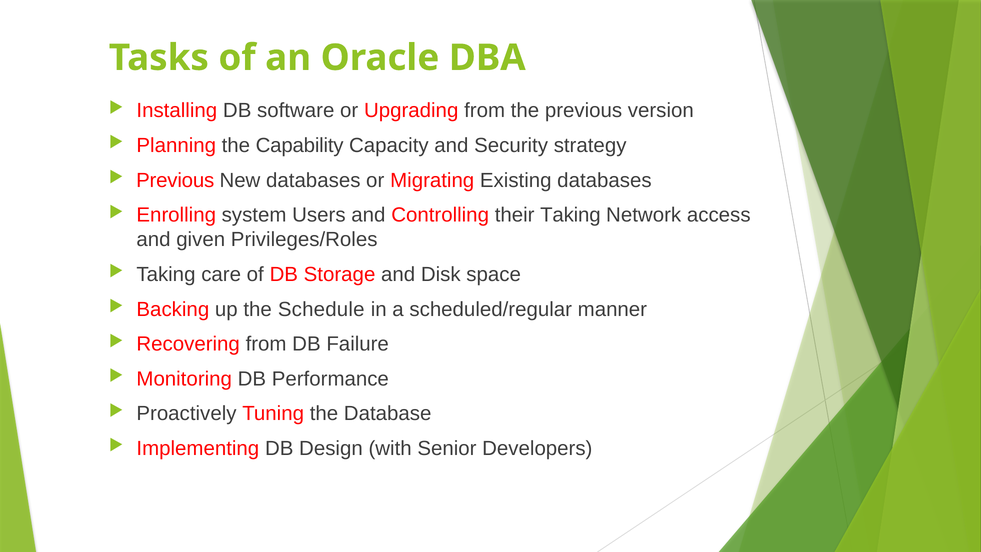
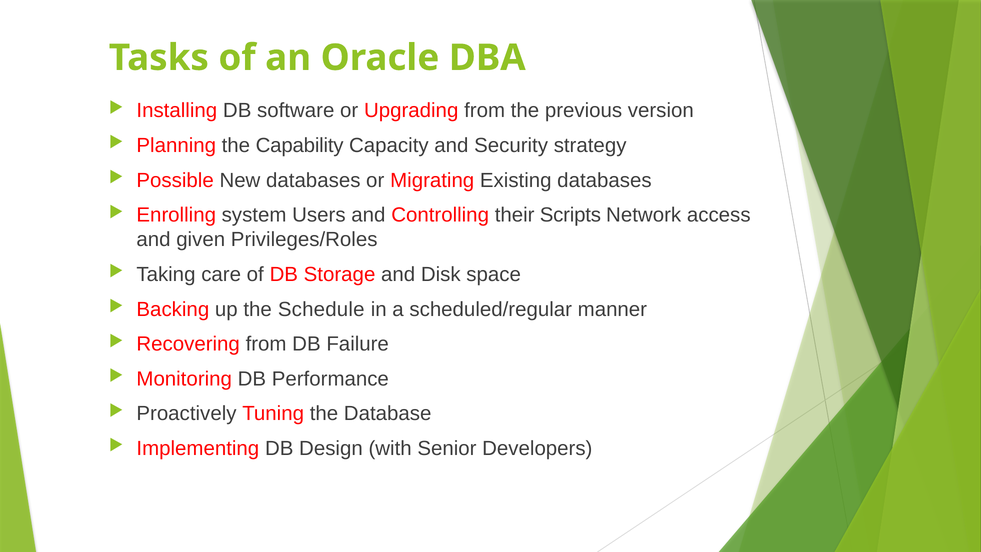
Previous: Previous -> Possible (175, 180)
their Taking: Taking -> Scripts (570, 215)
